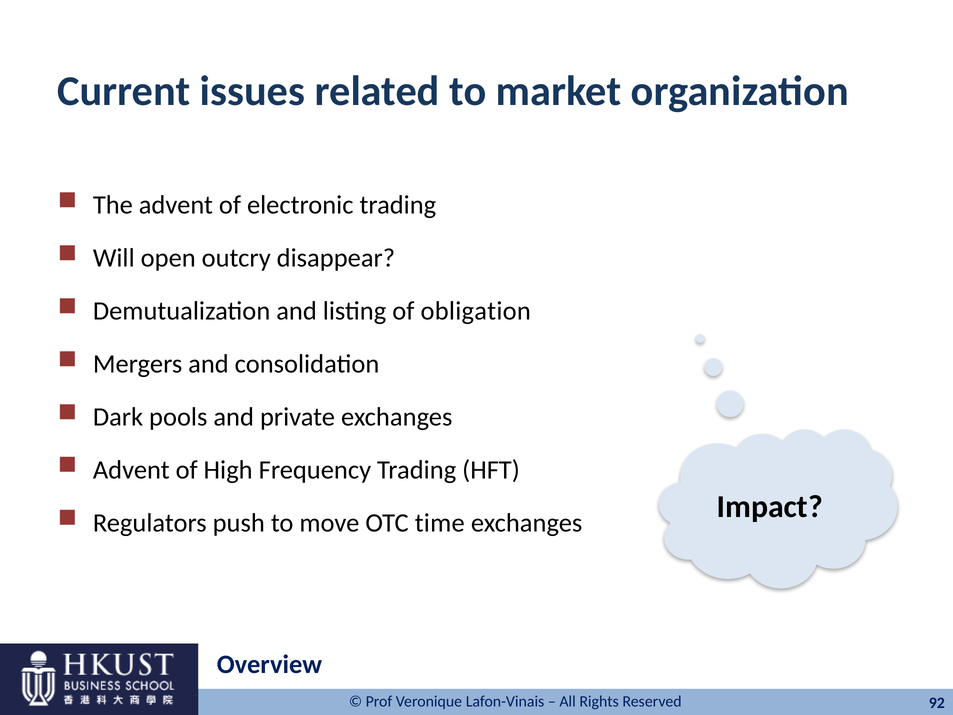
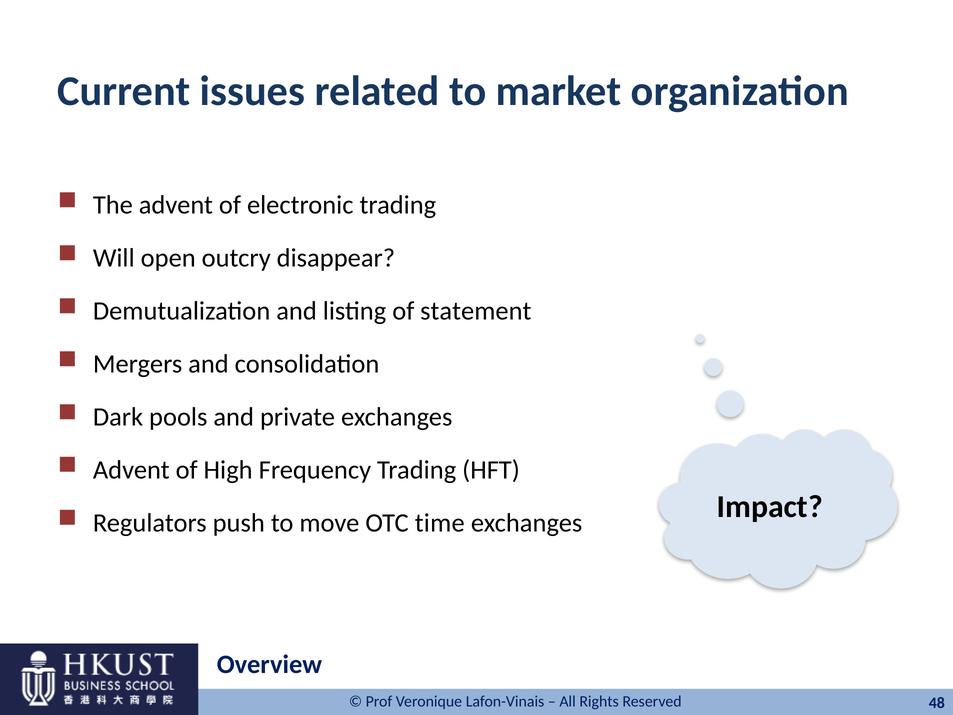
obligation: obligation -> statement (476, 311)
92: 92 -> 48 (937, 703)
